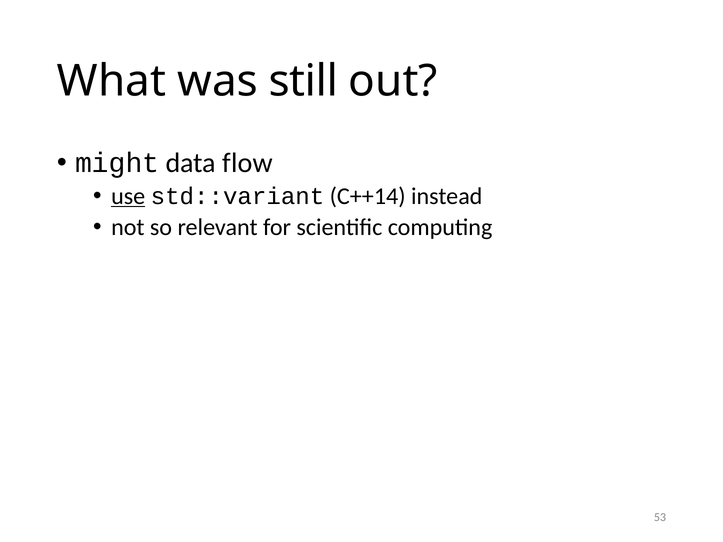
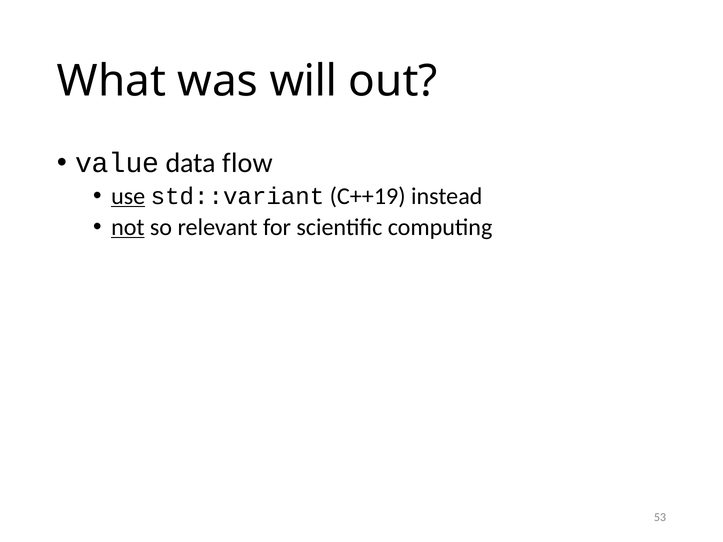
still: still -> will (303, 81)
might: might -> value (117, 163)
C++14: C++14 -> C++19 (368, 196)
not underline: none -> present (128, 227)
